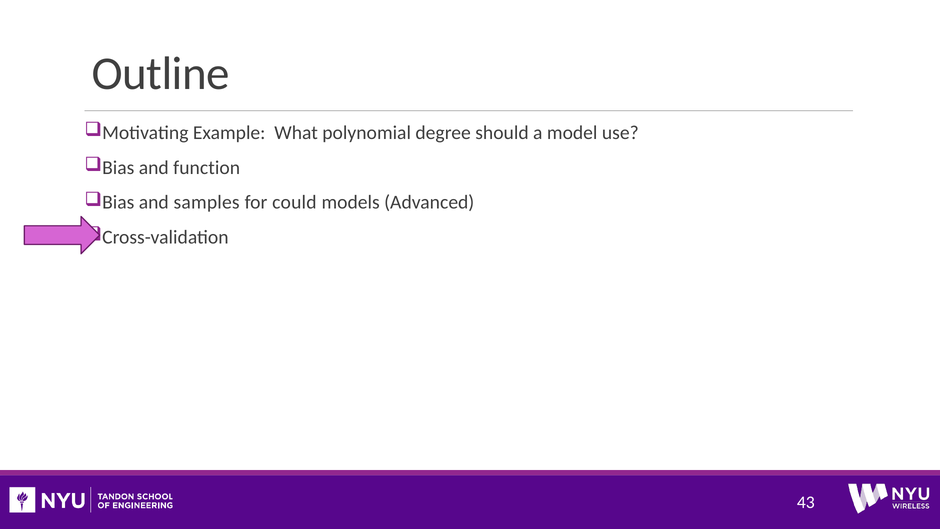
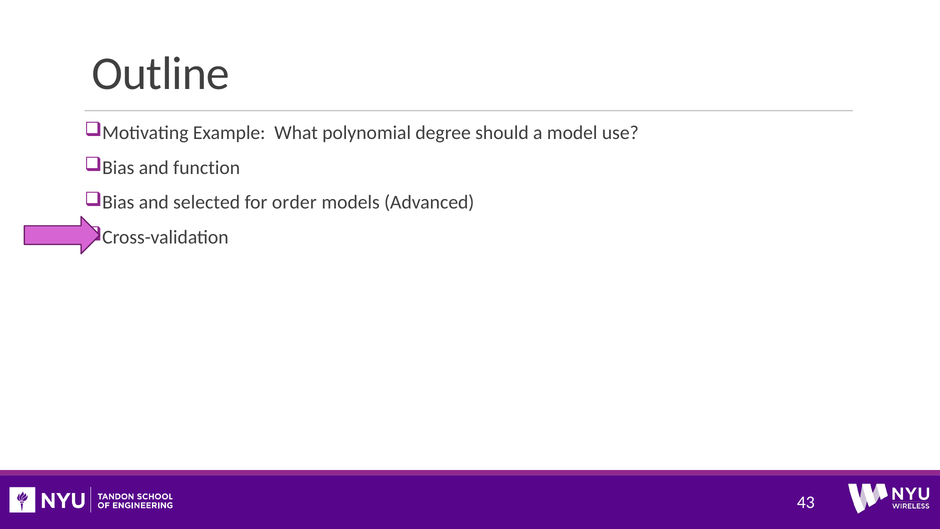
samples: samples -> selected (207, 202)
could: could -> order (294, 202)
